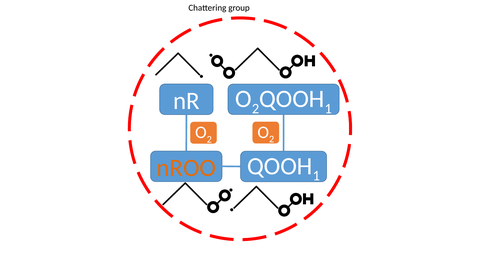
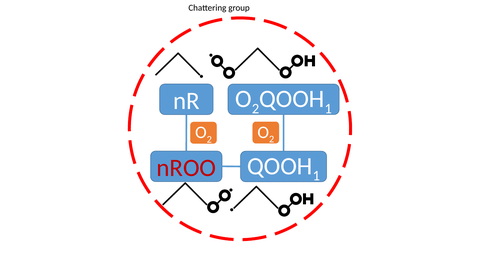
nROO colour: orange -> red (186, 168)
